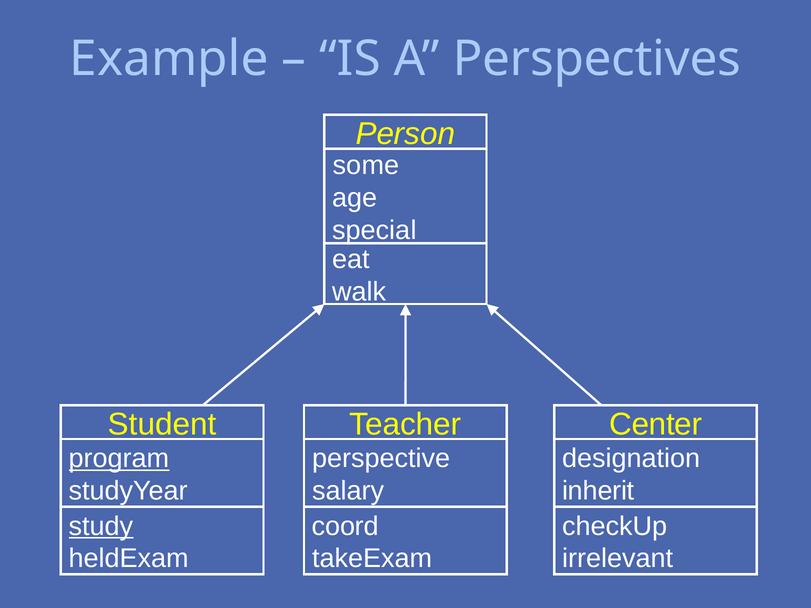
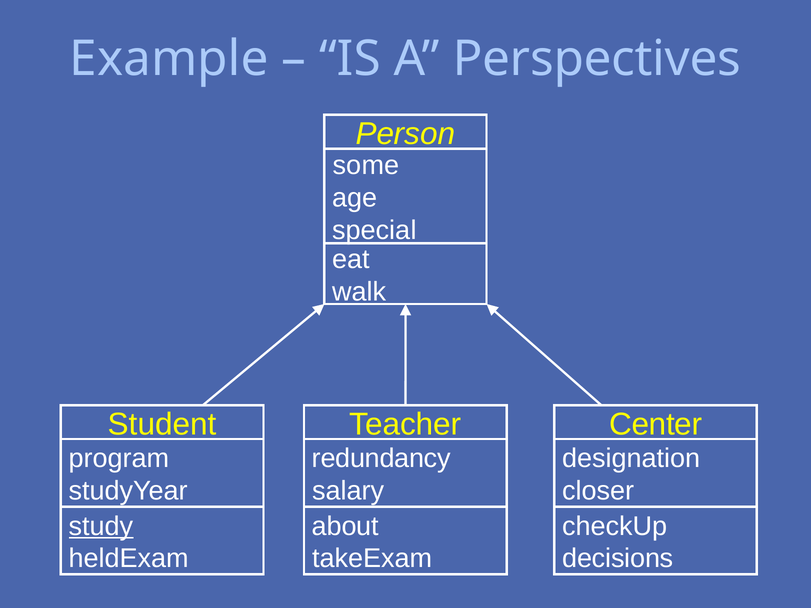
program underline: present -> none (119, 459)
perspective: perspective -> redundancy (381, 459)
inherit: inherit -> closer (598, 491)
coord: coord -> about (345, 526)
irrelevant: irrelevant -> decisions (618, 559)
